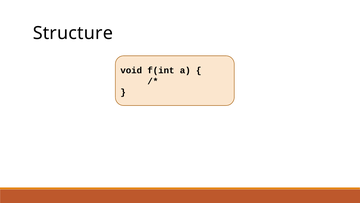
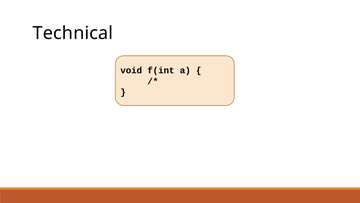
Structure: Structure -> Technical (73, 33)
